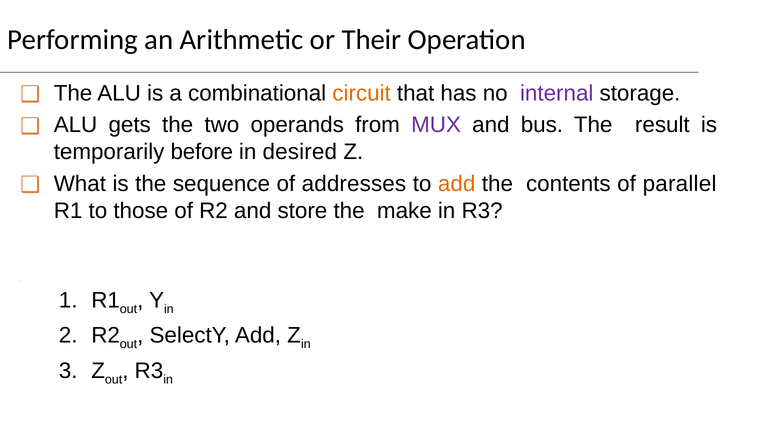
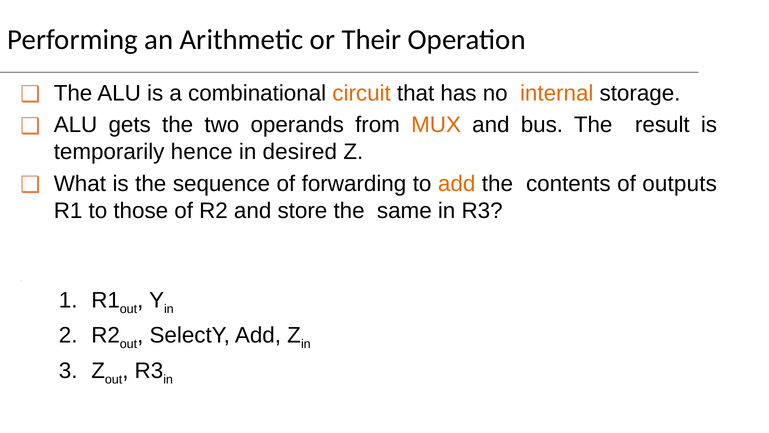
internal colour: purple -> orange (557, 93)
MUX colour: purple -> orange (436, 125)
before: before -> hence (202, 152)
addresses: addresses -> forwarding (354, 184)
parallel: parallel -> outputs (680, 184)
make: make -> same (404, 211)
